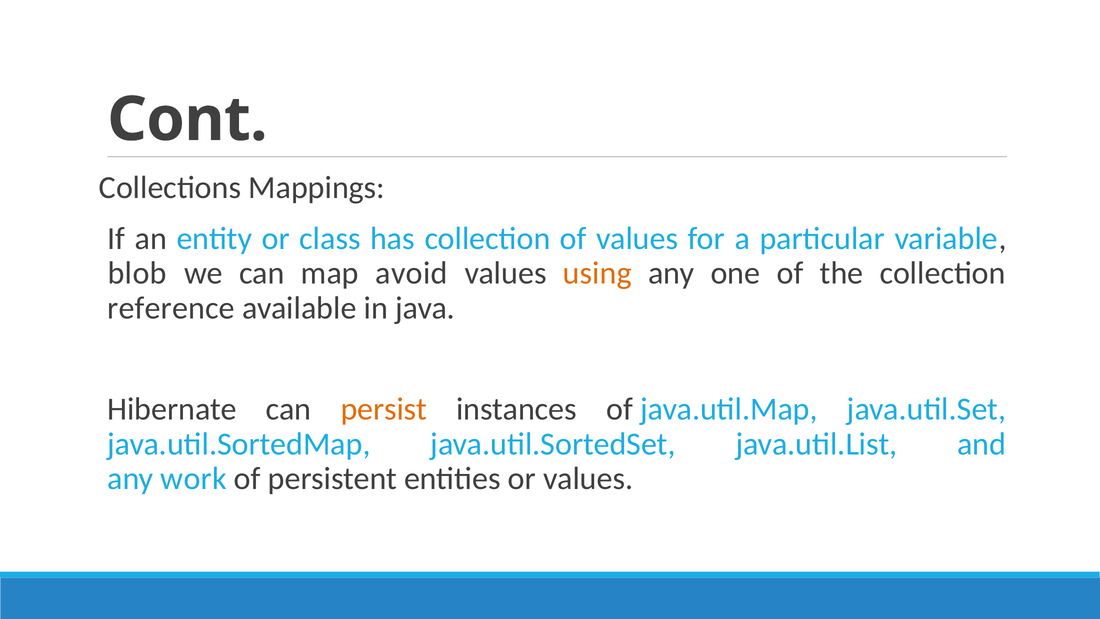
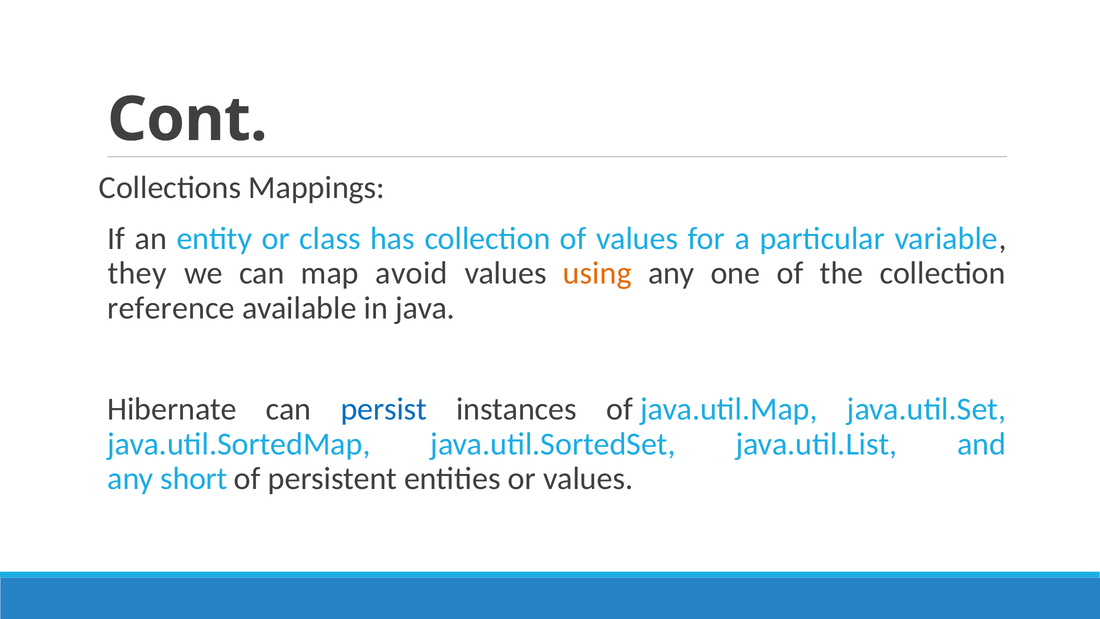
blob: blob -> they (137, 273)
persist colour: orange -> blue (384, 409)
work: work -> short (194, 479)
